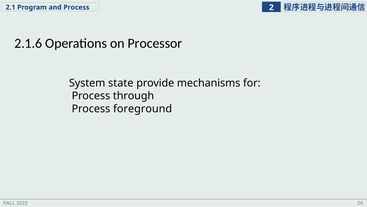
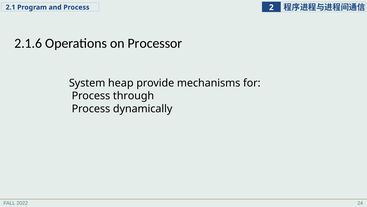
state: state -> heap (121, 83)
foreground: foreground -> dynamically (143, 109)
